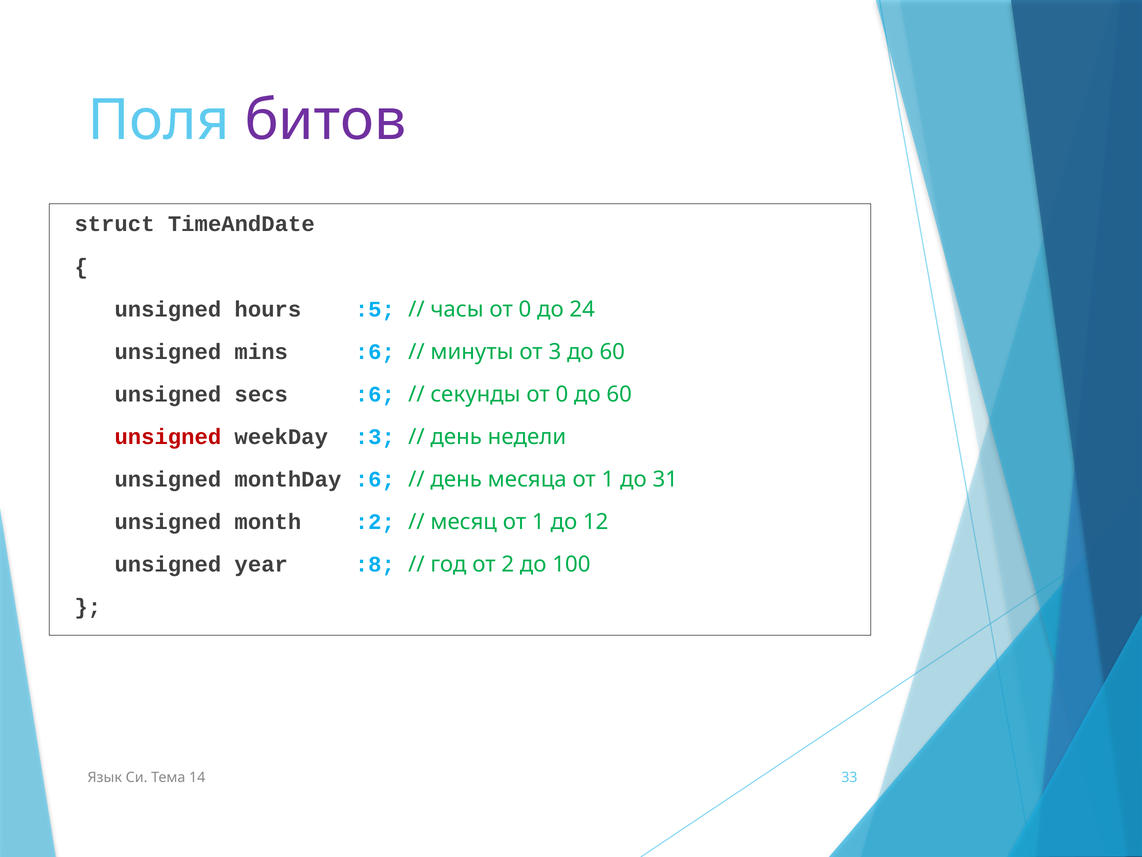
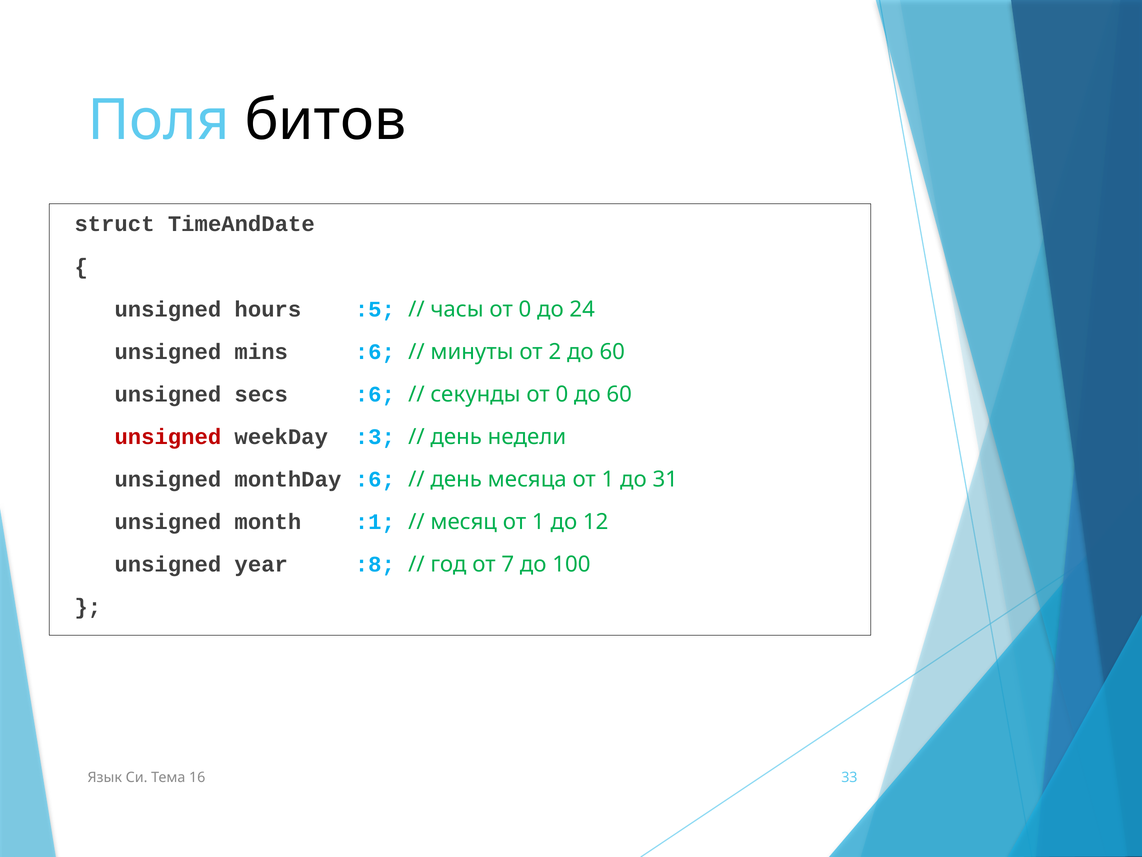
битов colour: purple -> black (325, 120)
3: 3 -> 2 (555, 352)
:2: :2 -> :1 (375, 522)
2: 2 -> 7 (508, 564)
14: 14 -> 16 (197, 777)
